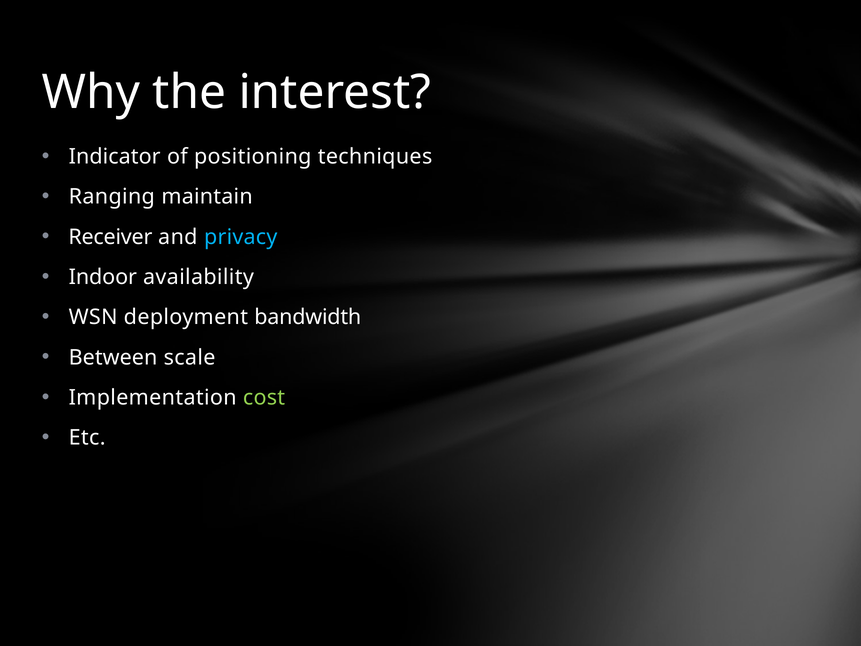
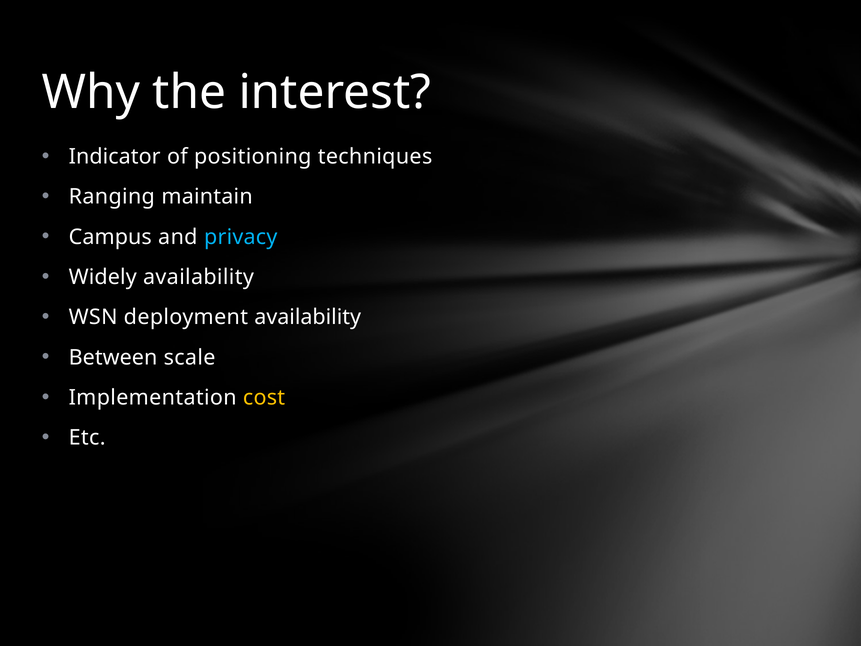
Receiver: Receiver -> Campus (110, 237)
Indoor: Indoor -> Widely (103, 277)
deployment bandwidth: bandwidth -> availability (308, 317)
cost colour: light green -> yellow (264, 397)
